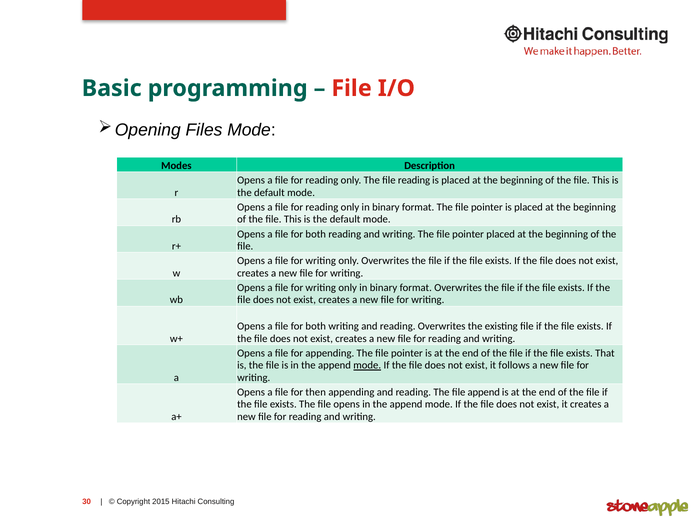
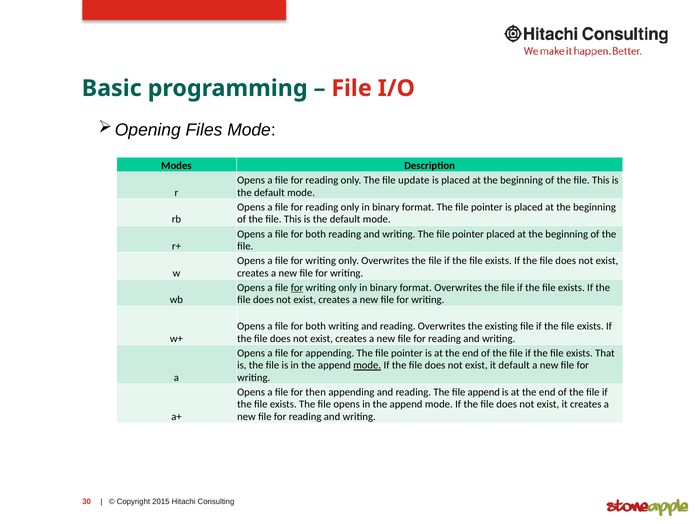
file reading: reading -> update (414, 180)
for underline: none -> present (297, 287)
it follows: follows -> default (514, 365)
